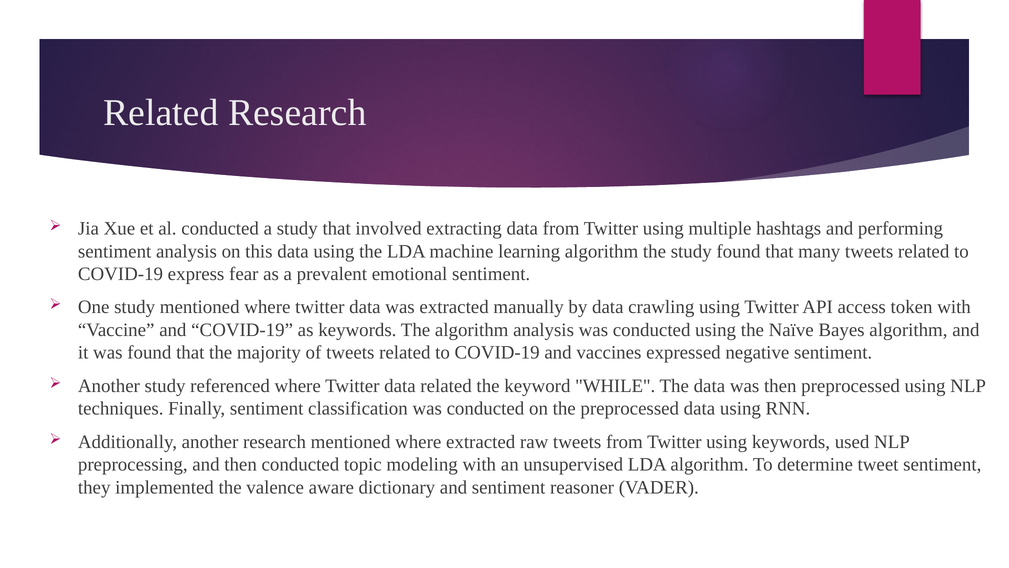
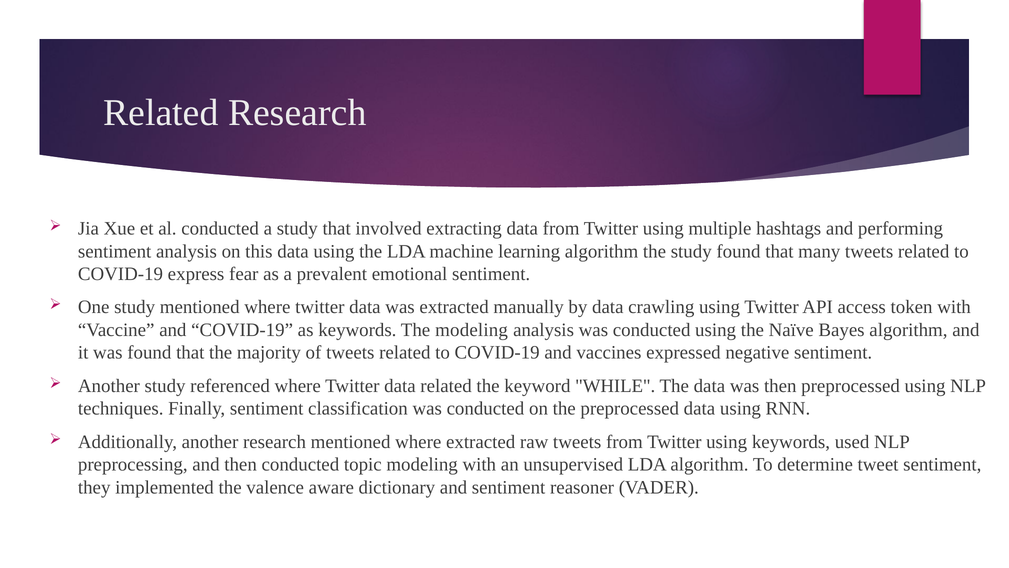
The algorithm: algorithm -> modeling (472, 330)
